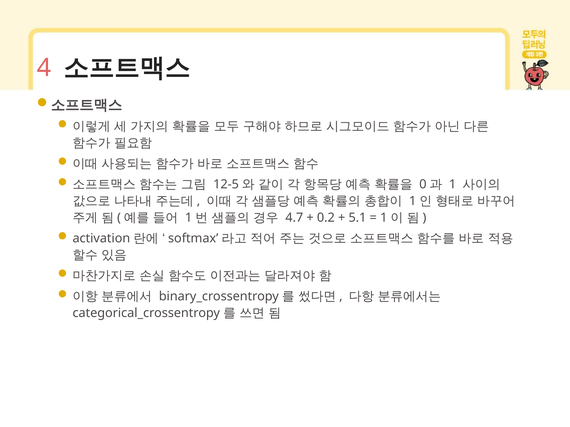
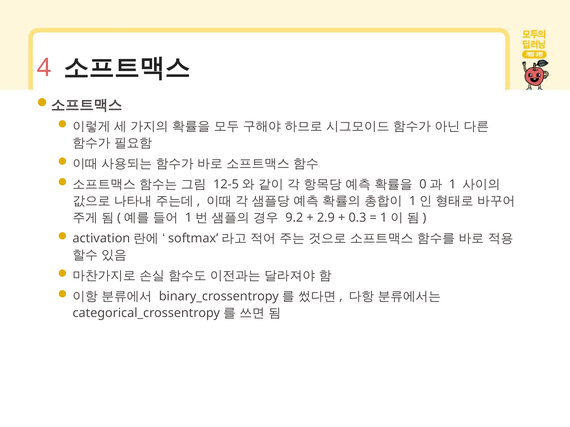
4.7: 4.7 -> 9.2 (294, 218)
0.2: 0.2 -> 2.9 (326, 218)
5.1: 5.1 -> 0.3 (357, 218)
